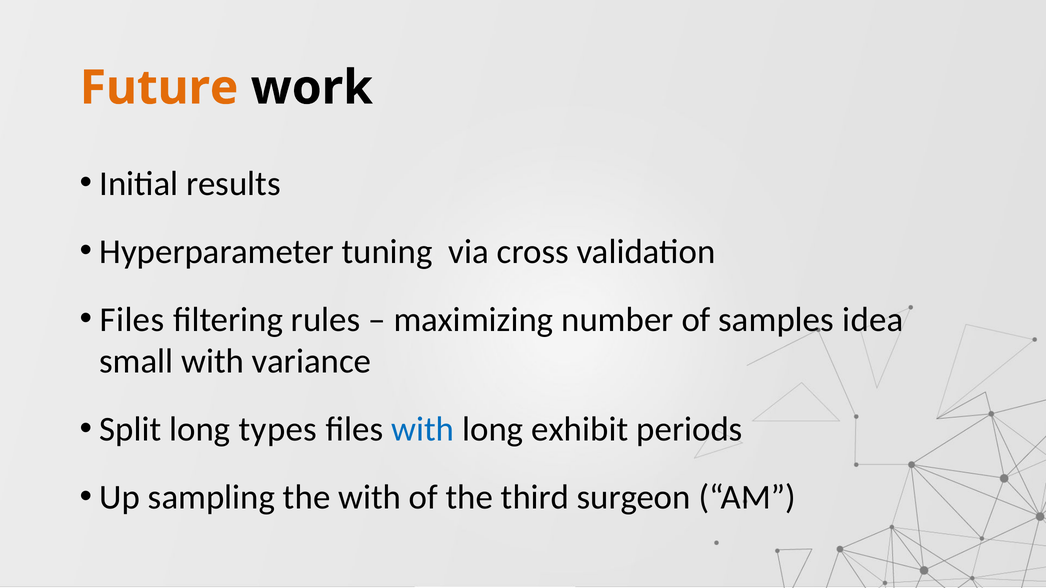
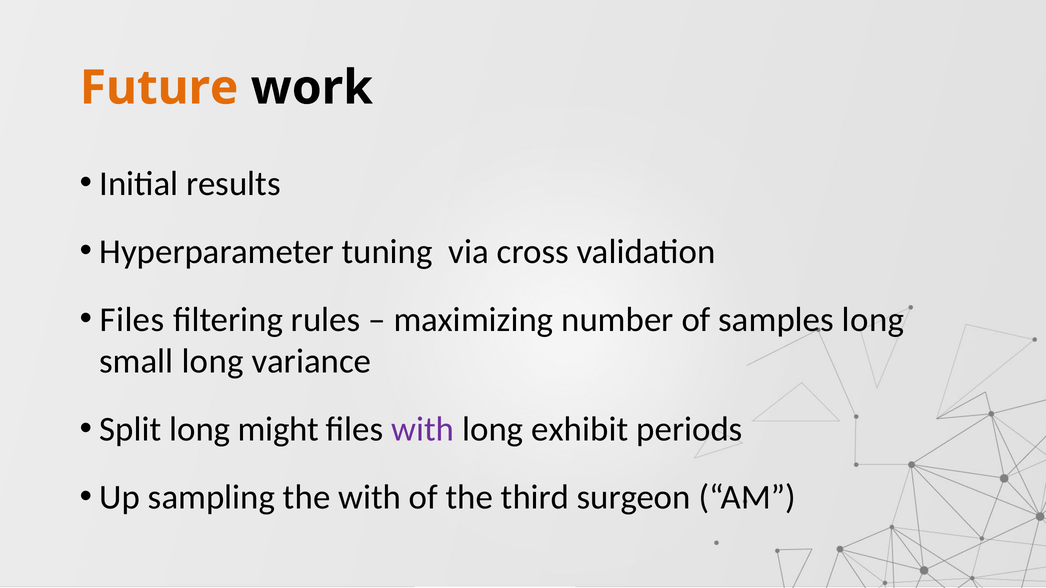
samples idea: idea -> long (873, 320)
small with: with -> long (213, 362)
types: types -> might (278, 430)
with colour: blue -> purple (423, 430)
